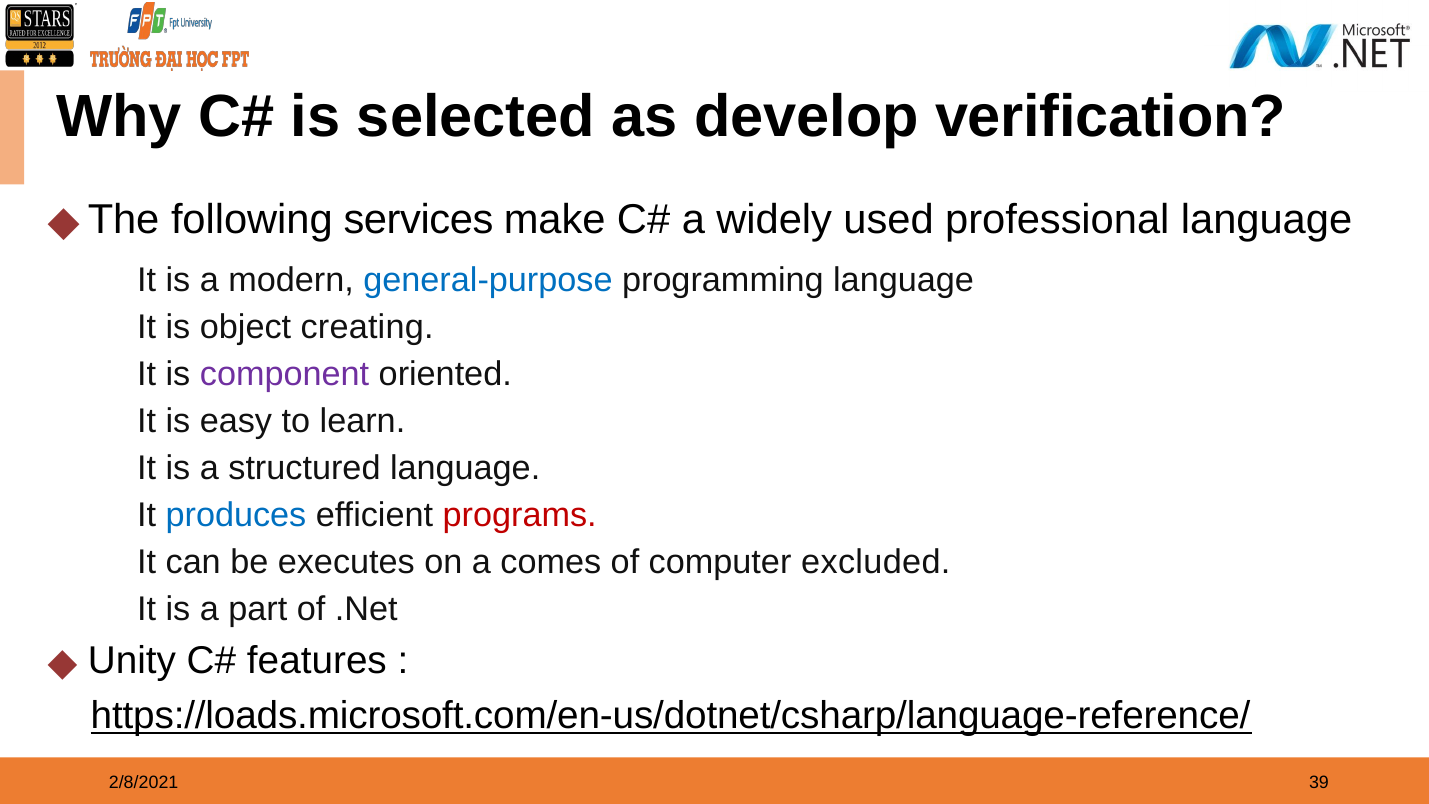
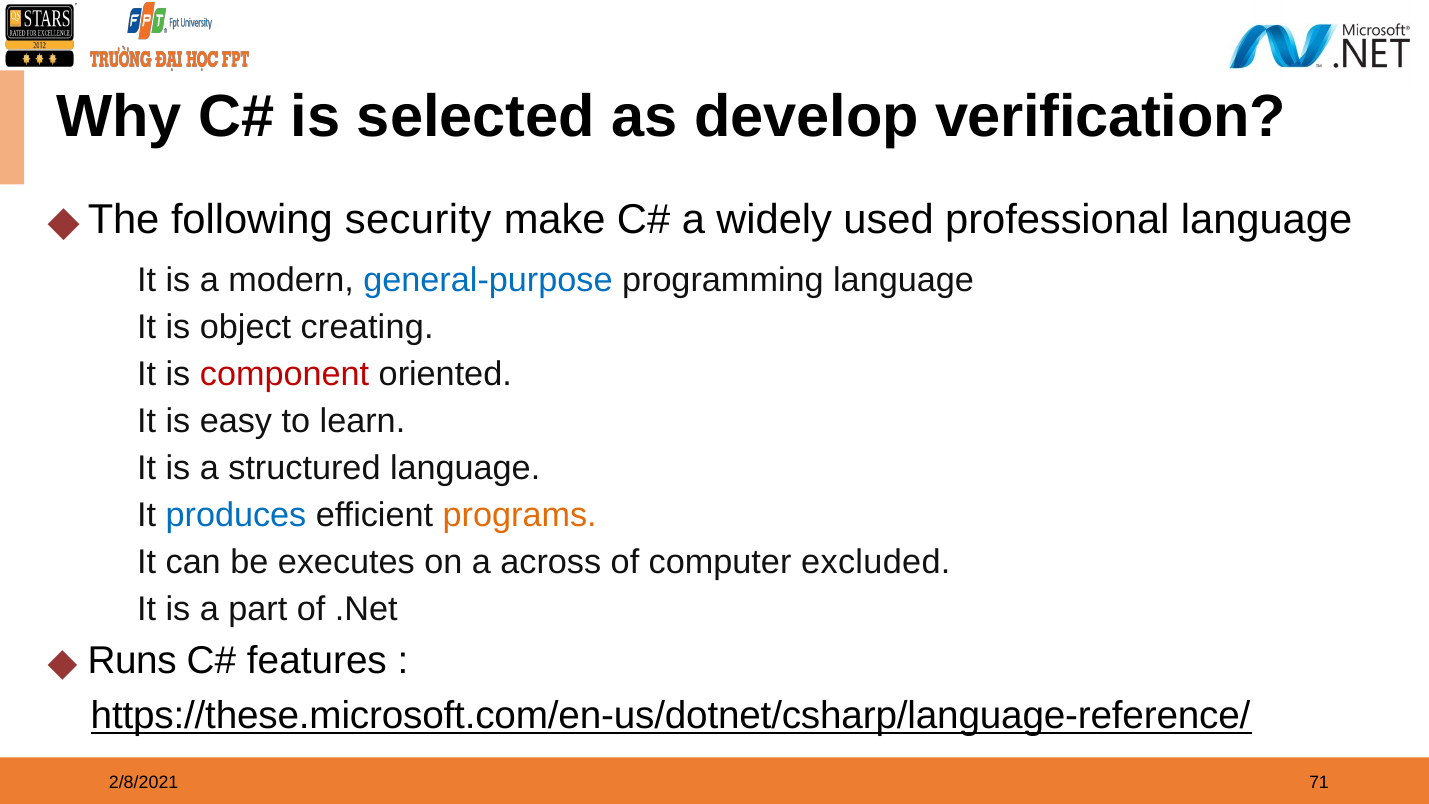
services: services -> security (418, 220)
component colour: purple -> red (285, 374)
programs colour: red -> orange (520, 515)
comes: comes -> across (551, 562)
Unity: Unity -> Runs (132, 660)
https://loads.microsoft.com/en-us/dotnet/csharp/language-reference/: https://loads.microsoft.com/en-us/dotnet/csharp/language-reference/ -> https://these.microsoft.com/en-us/dotnet/csharp/language-reference/ (671, 716)
39: 39 -> 71 (1319, 782)
